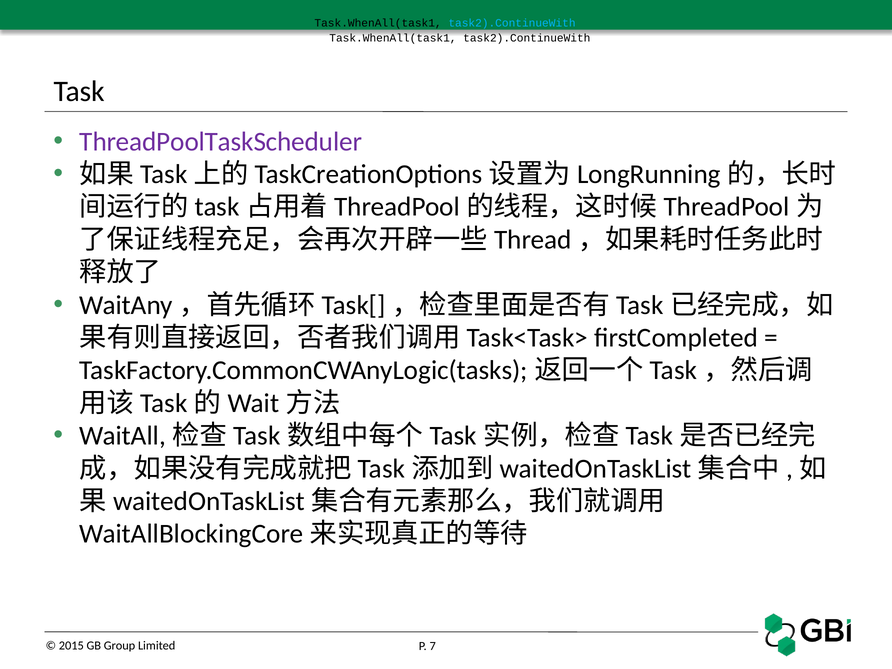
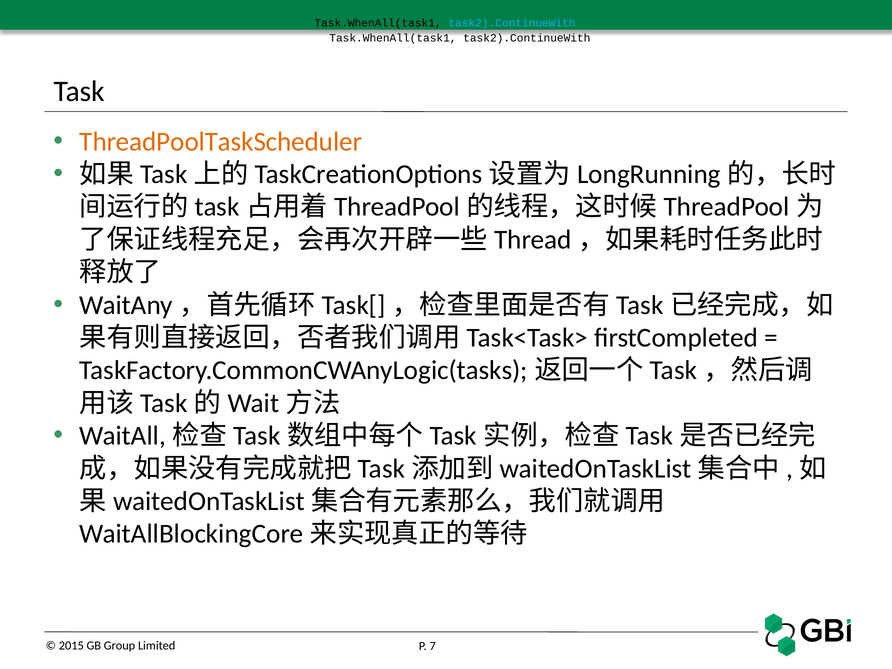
ThreadPoolTaskScheduler colour: purple -> orange (221, 142)
